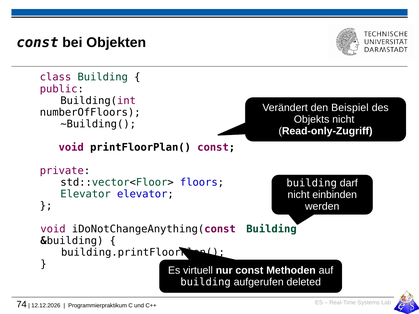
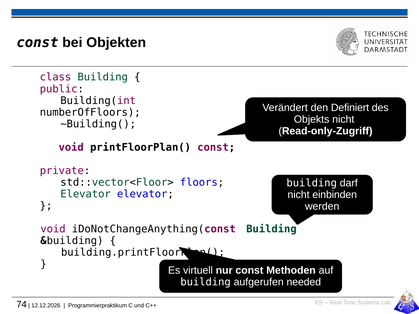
Beispiel: Beispiel -> Definiert (350, 108)
deleted: deleted -> needed (304, 282)
